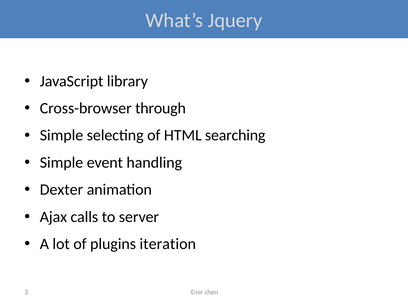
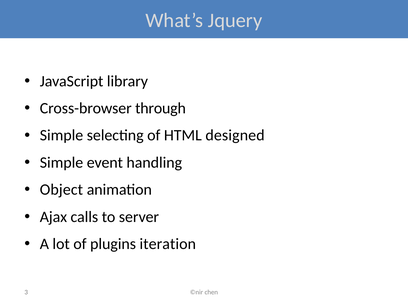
searching: searching -> designed (235, 135)
Dexter: Dexter -> Object (61, 190)
